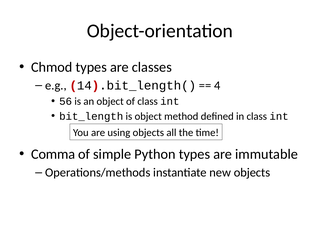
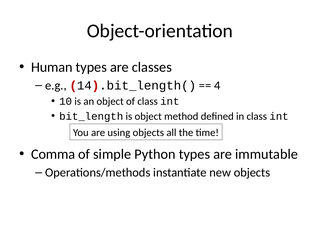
Chmod: Chmod -> Human (52, 67)
56: 56 -> 10 (66, 101)
